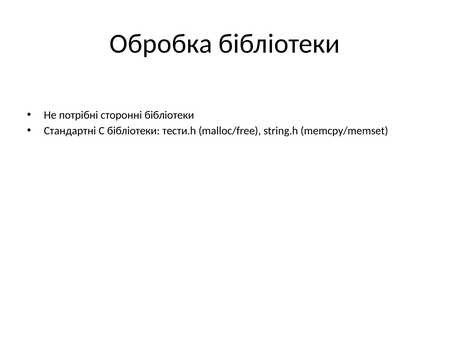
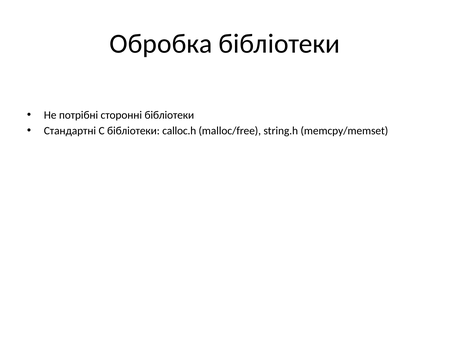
тести.h: тести.h -> calloc.h (179, 131)
